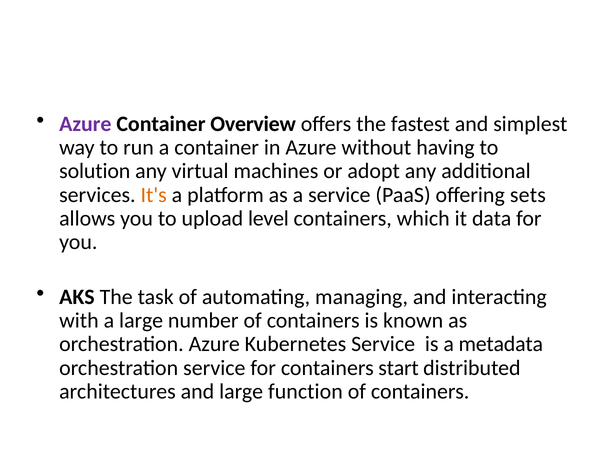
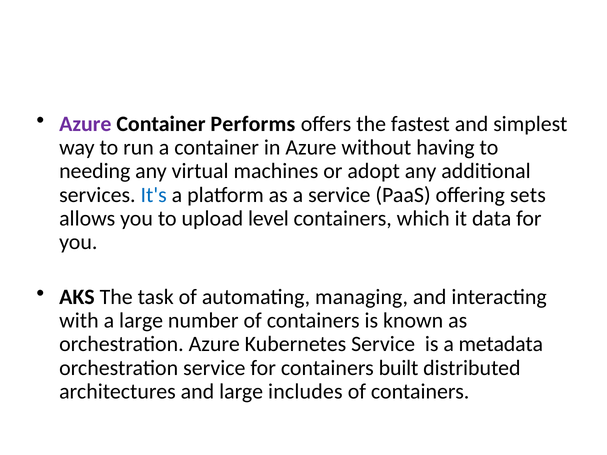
Overview: Overview -> Performs (253, 124)
solution: solution -> needing (95, 171)
It's colour: orange -> blue (154, 195)
start: start -> built (399, 368)
function: function -> includes (305, 392)
